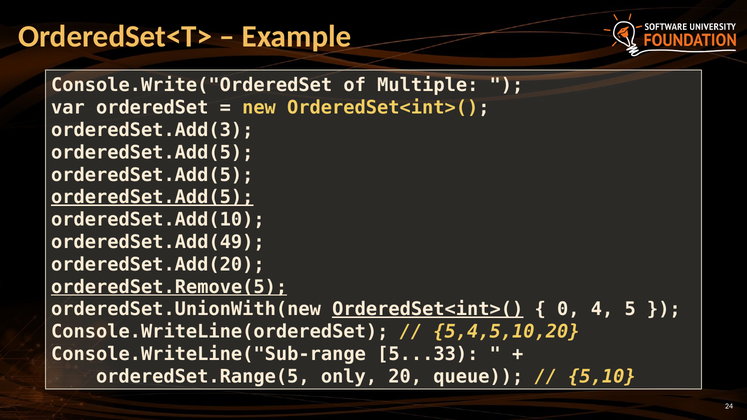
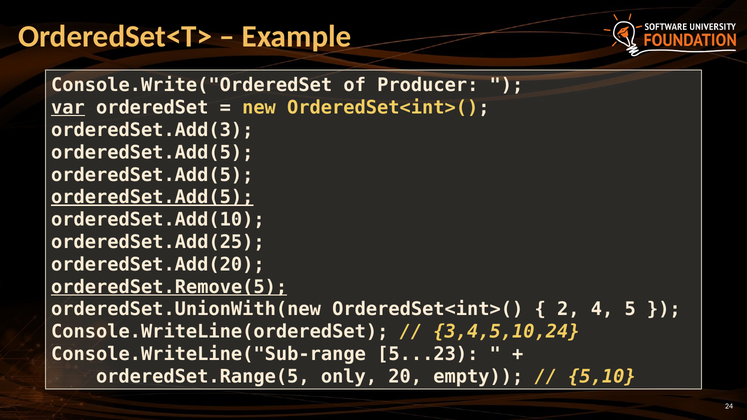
Multiple: Multiple -> Producer (428, 85)
var underline: none -> present (68, 108)
orderedSet.Add(49: orderedSet.Add(49 -> orderedSet.Add(25 (158, 242)
OrderedSet<int>( underline: present -> none (428, 309)
0: 0 -> 2 (568, 309)
5,4,5,10,20: 5,4,5,10,20 -> 3,4,5,10,24 (506, 332)
5...33: 5...33 -> 5...23 (428, 354)
queue: queue -> empty (478, 377)
